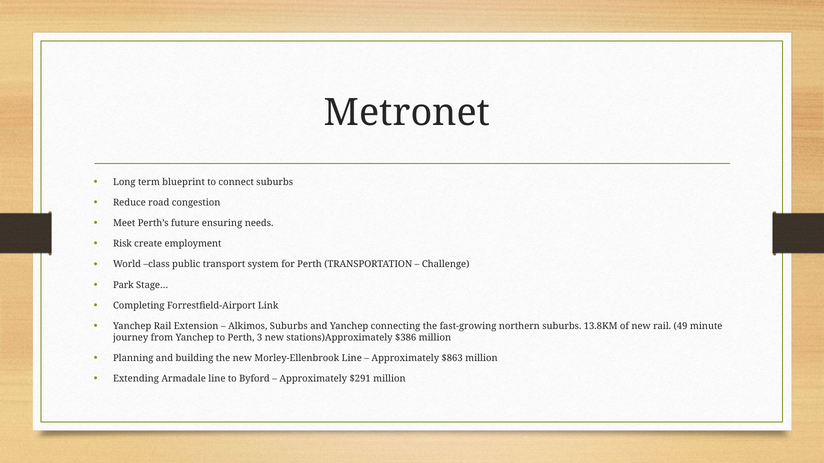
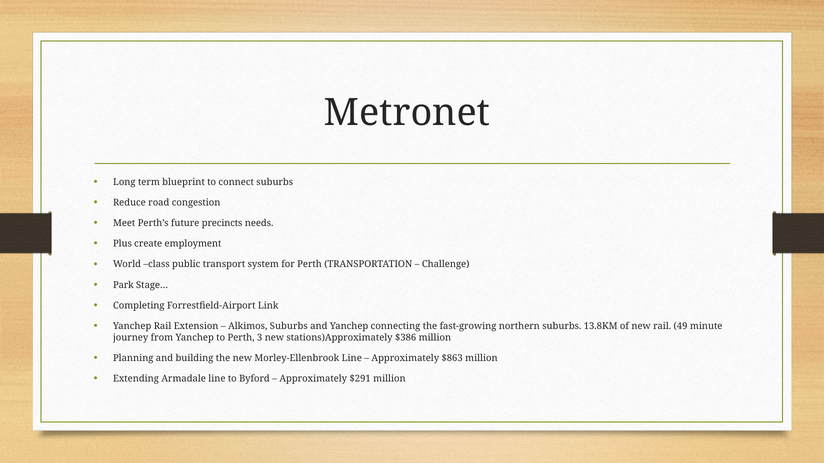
ensuring: ensuring -> precincts (222, 223)
Risk: Risk -> Plus (122, 244)
